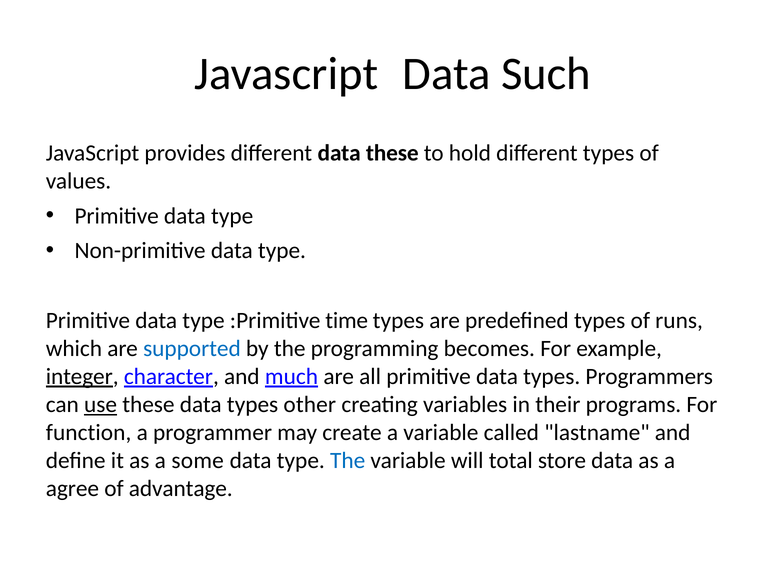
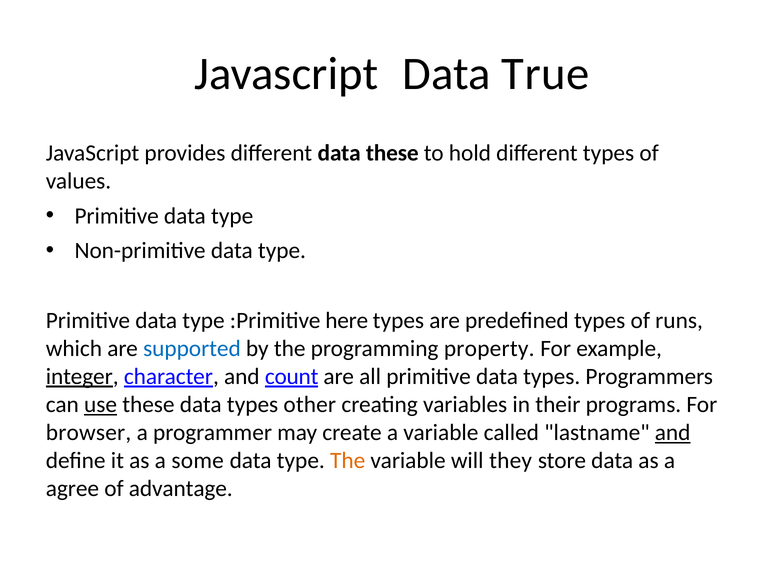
Such: Such -> True (546, 74)
time: time -> here (347, 320)
becomes: becomes -> property (489, 348)
much: much -> count (292, 376)
function: function -> browser (89, 433)
and underline: none -> present (673, 433)
The colour: blue -> orange (348, 461)
total: total -> they (511, 461)
